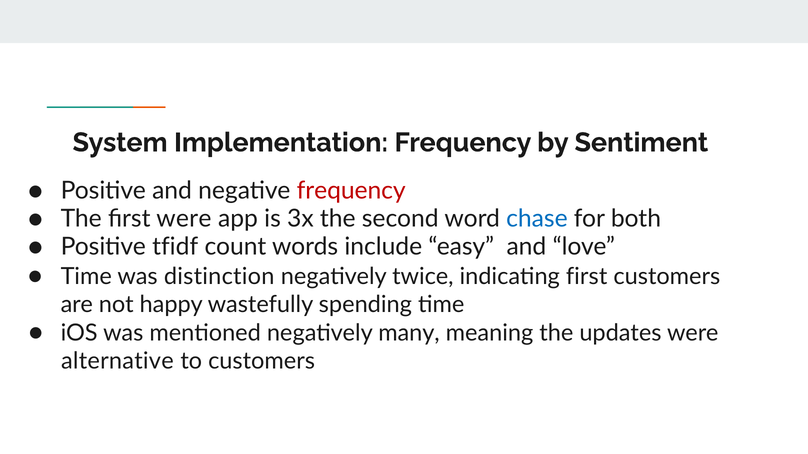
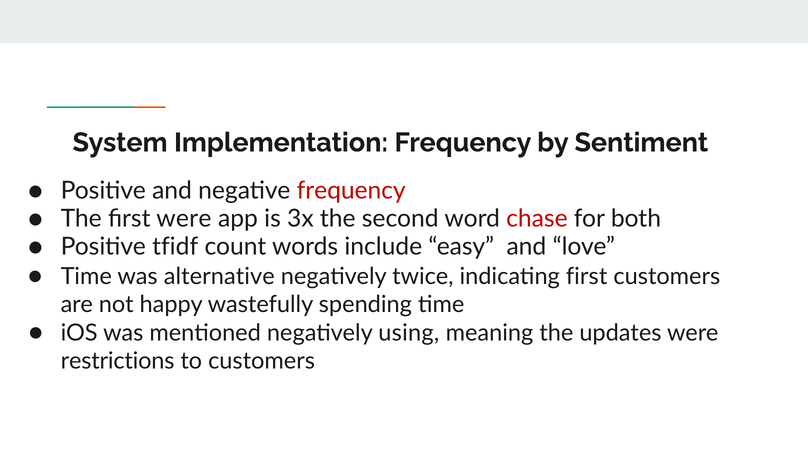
chase colour: blue -> red (537, 219)
distinction: distinction -> alternative (219, 277)
many: many -> using (409, 333)
alternative: alternative -> restrictions (118, 361)
